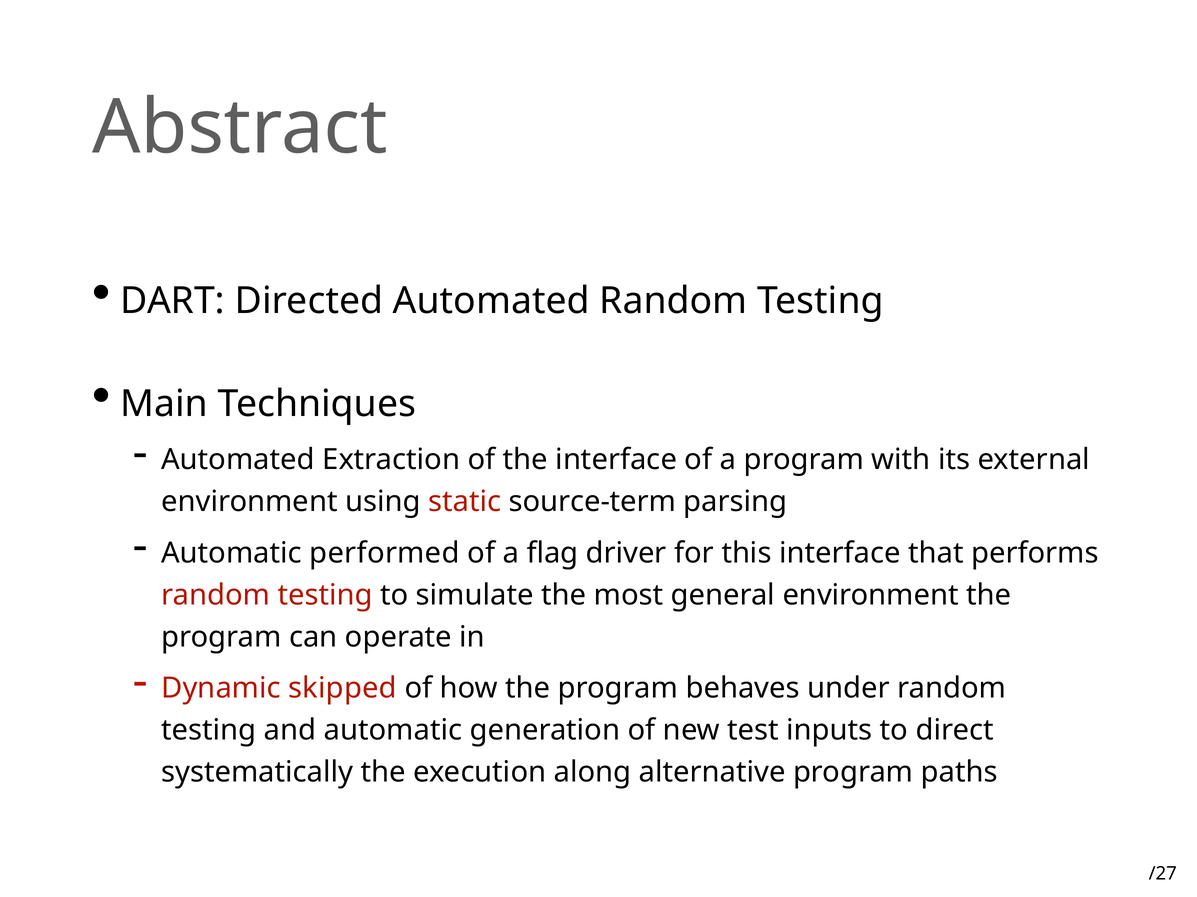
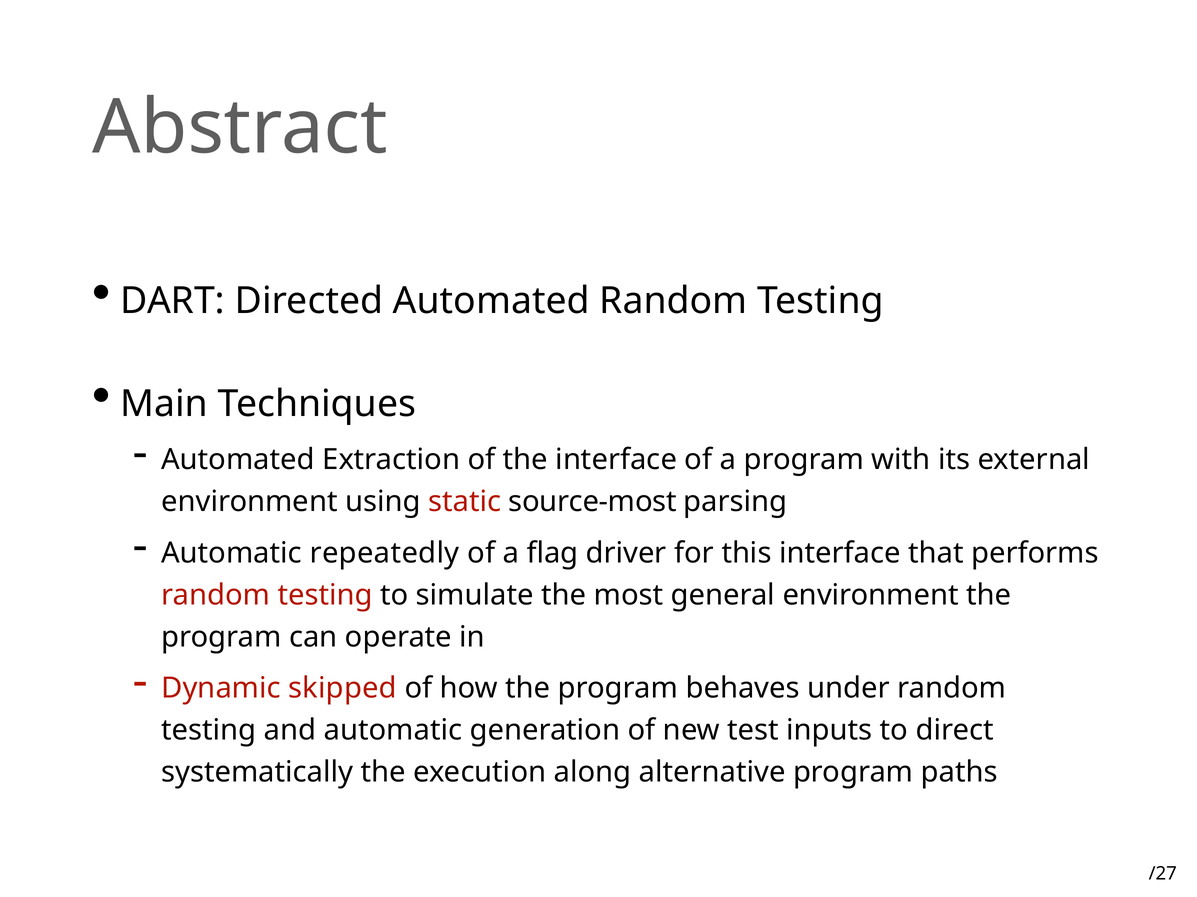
source-term: source-term -> source-most (592, 502)
performed: performed -> repeatedly (385, 553)
